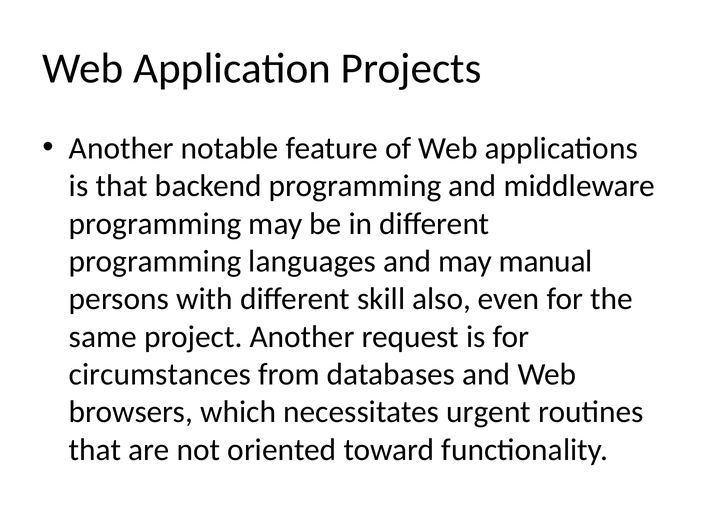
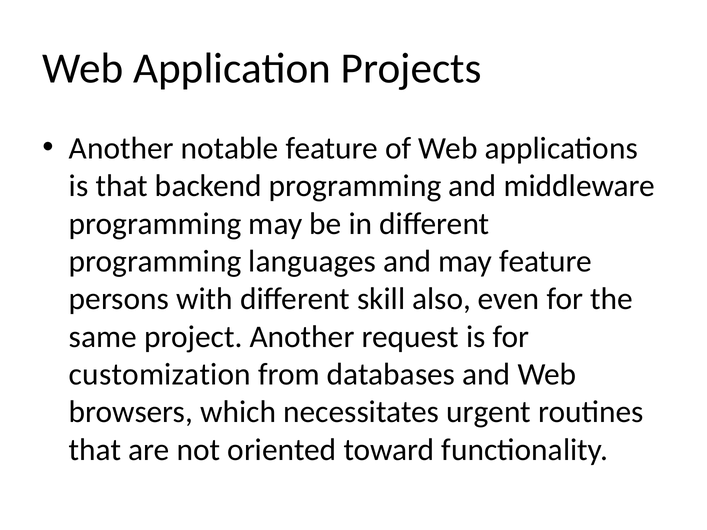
may manual: manual -> feature (546, 261)
circumstances: circumstances -> customization (160, 375)
